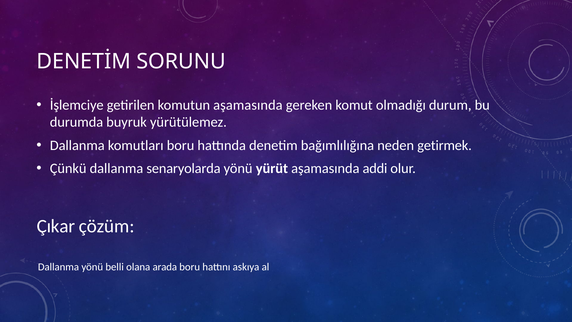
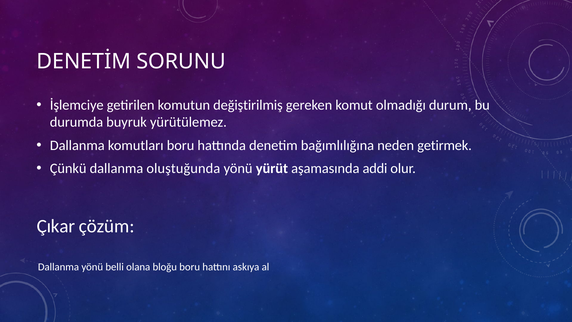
komutun aşamasında: aşamasında -> değiştirilmiş (248, 105)
senaryolarda: senaryolarda -> oluştuğunda (183, 168)
arada: arada -> bloğu (165, 267)
